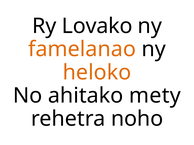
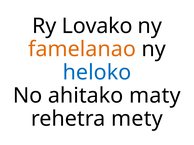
heloko colour: orange -> blue (97, 73)
mety: mety -> maty (155, 96)
noho: noho -> mety (137, 119)
